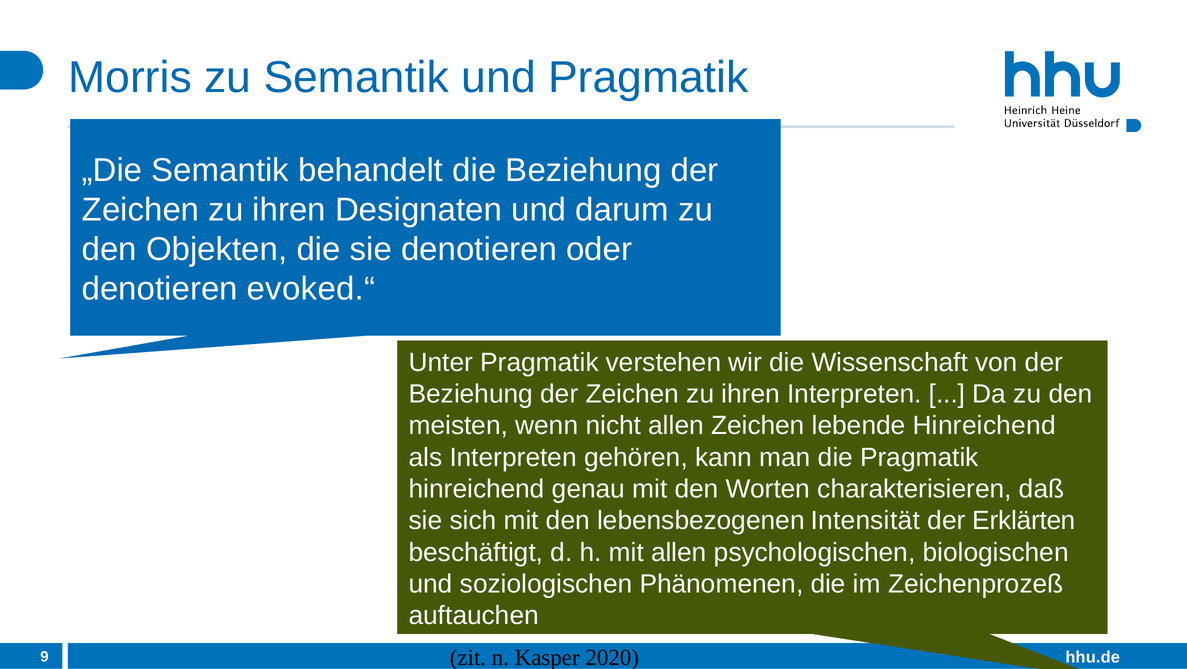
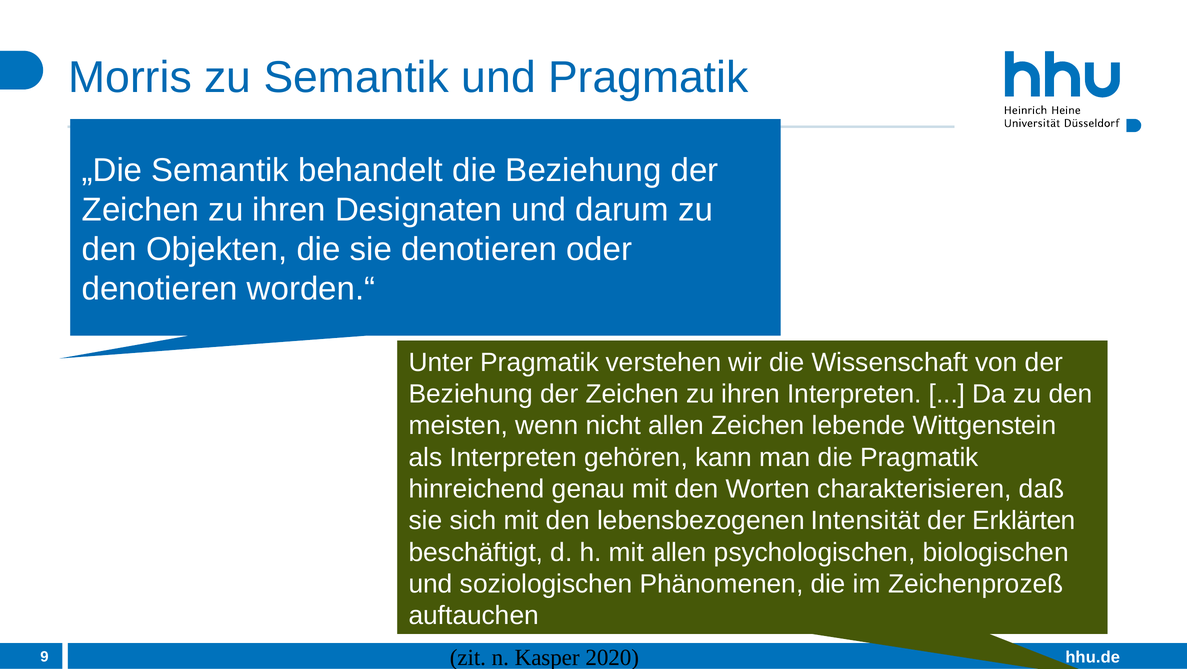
evoked.“: evoked.“ -> worden.“ (311, 289)
lebende Hinreichend: Hinreichend -> Wittgenstein (984, 425)
